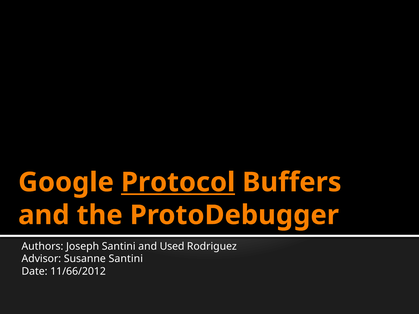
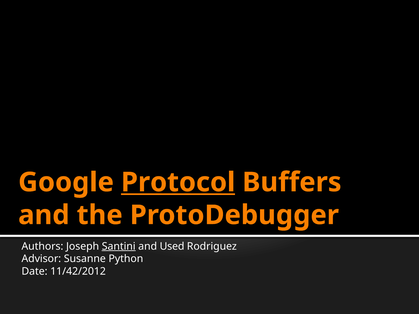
Santini underline: none -> present (119, 246)
Susanne Santini: Santini -> Python (126, 259)
11/66/2012: 11/66/2012 -> 11/42/2012 (78, 272)
